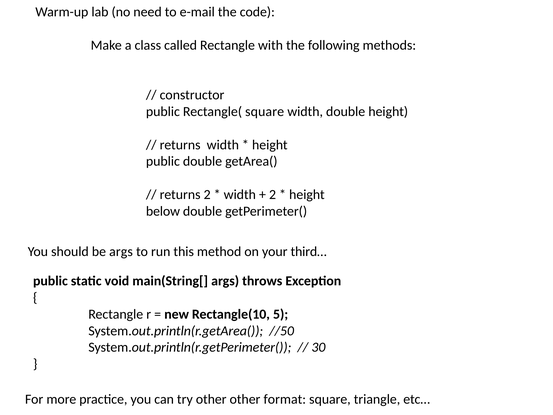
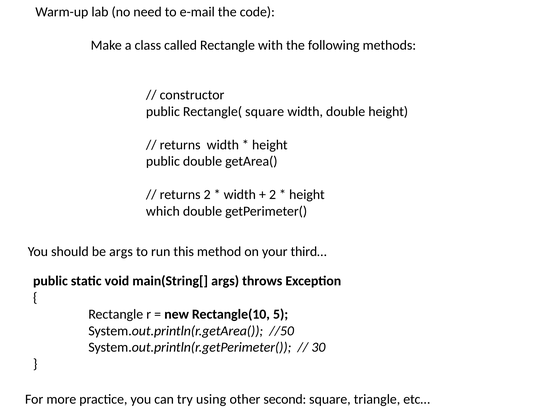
below: below -> which (163, 211)
try other: other -> using (211, 399)
format: format -> second (285, 399)
